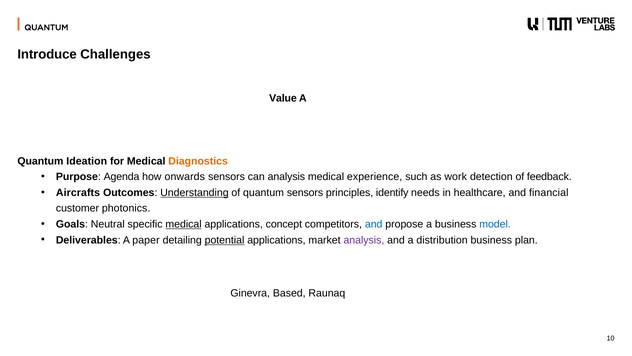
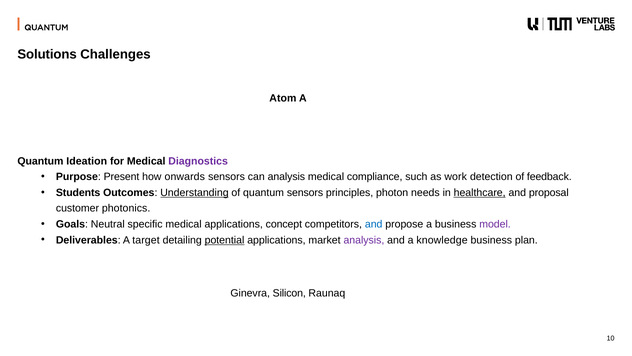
Introduce: Introduce -> Solutions (47, 54)
Value: Value -> Atom (283, 98)
Diagnostics colour: orange -> purple (198, 161)
Agenda: Agenda -> Present (122, 177)
experience: experience -> compliance (375, 177)
Aircrafts: Aircrafts -> Students (78, 192)
identify: identify -> photon (392, 192)
healthcare underline: none -> present (480, 192)
financial: financial -> proposal (549, 192)
medical underline: present -> none (184, 224)
model colour: blue -> purple (495, 224)
paper: paper -> target (146, 240)
distribution: distribution -> knowledge (442, 240)
Based: Based -> Silicon (289, 293)
